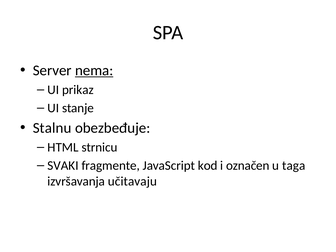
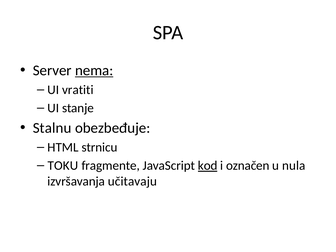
prikaz: prikaz -> vratiti (78, 90)
SVAKI: SVAKI -> TOKU (63, 166)
kod underline: none -> present (208, 166)
taga: taga -> nula (294, 166)
